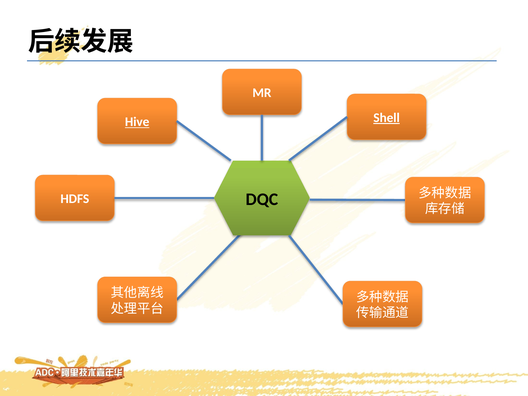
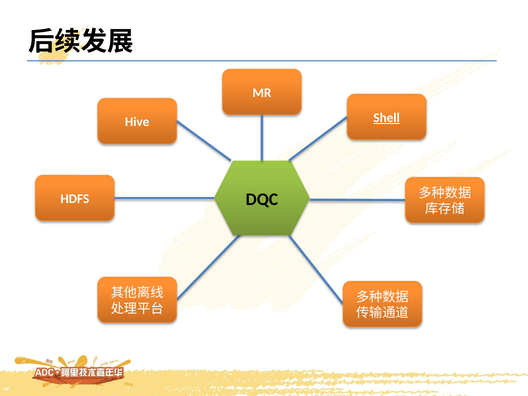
Hive underline: present -> none (137, 122)
